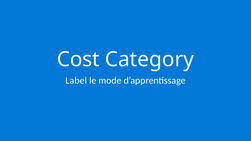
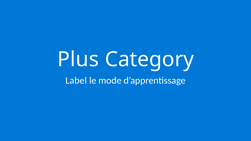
Cost: Cost -> Plus (78, 60)
